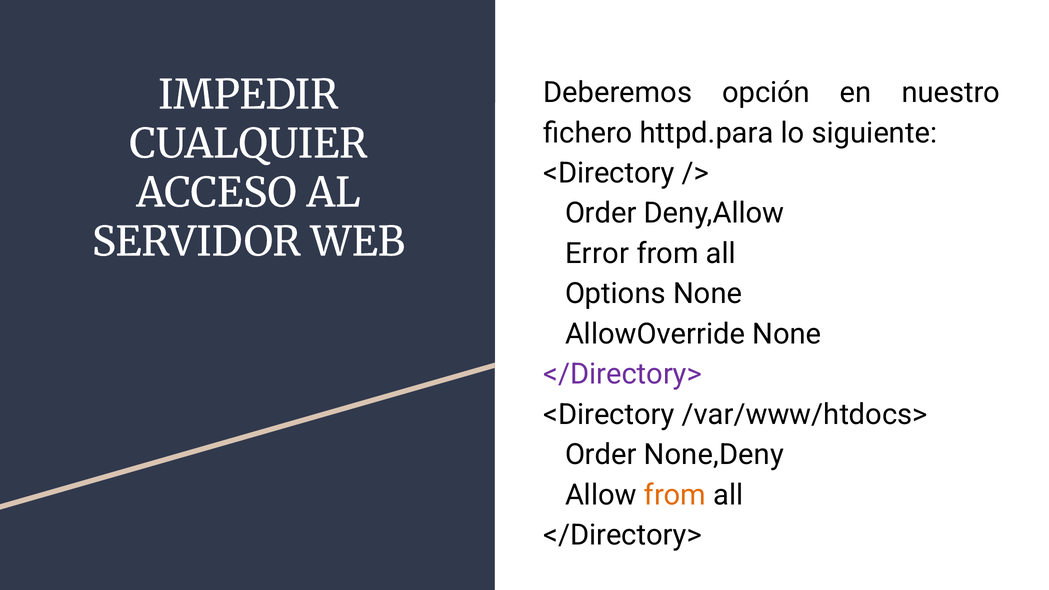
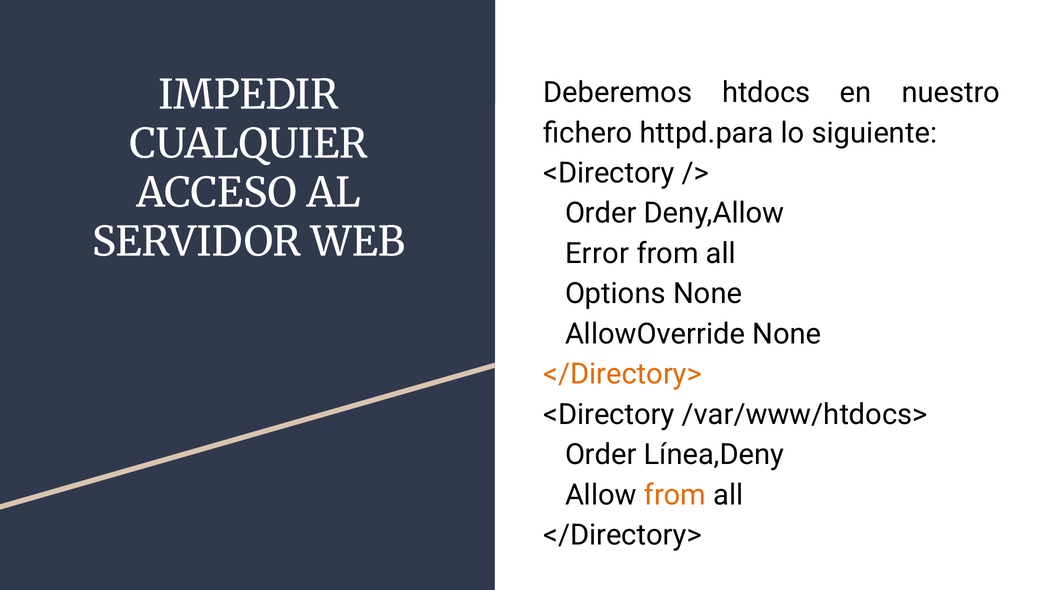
opción: opción -> htdocs (766, 93)
</Directory> colour: purple -> orange (623, 374)
None,Deny: None,Deny -> Línea,Deny (714, 455)
